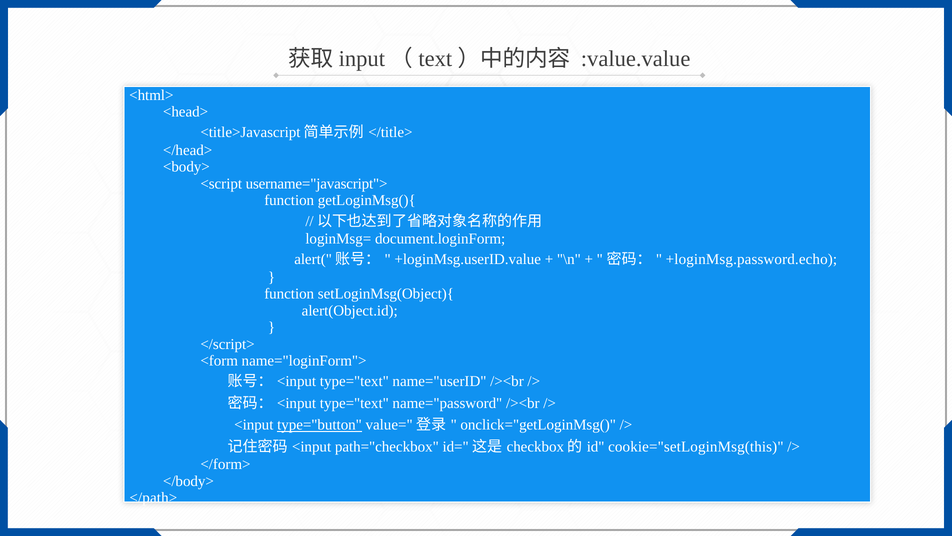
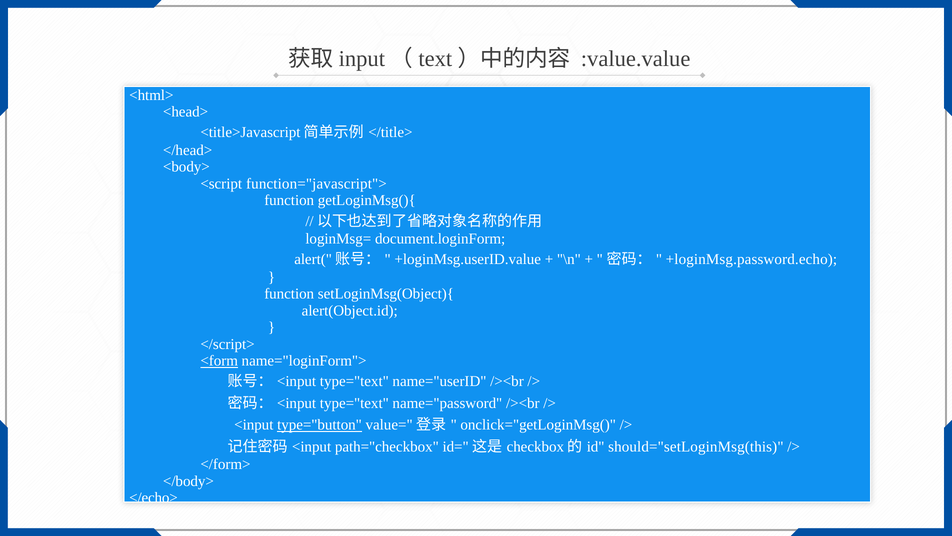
username="javascript">: username="javascript"> -> function="javascript"> (316, 183)
<form underline: none -> present (219, 360)
cookie="setLoginMsg(this: cookie="setLoginMsg(this -> should="setLoginMsg(this (696, 446)
</path>: </path> -> </echo> (153, 497)
